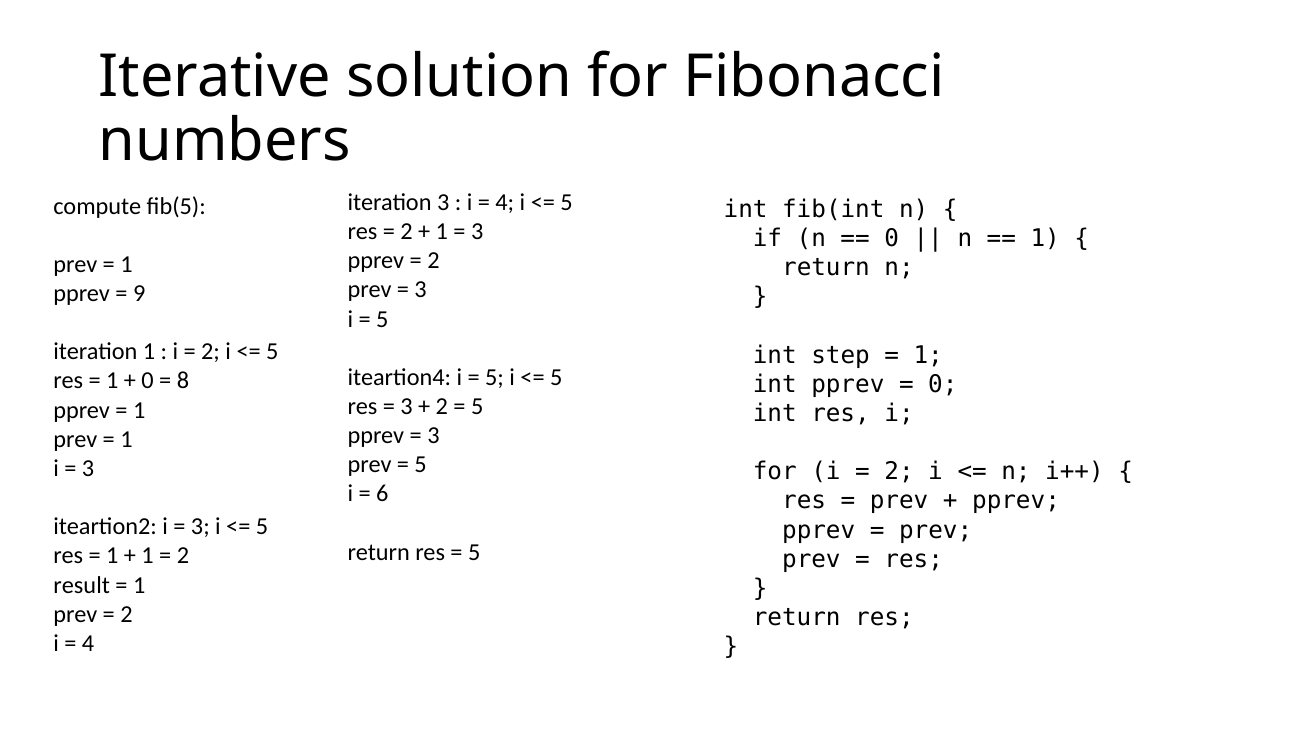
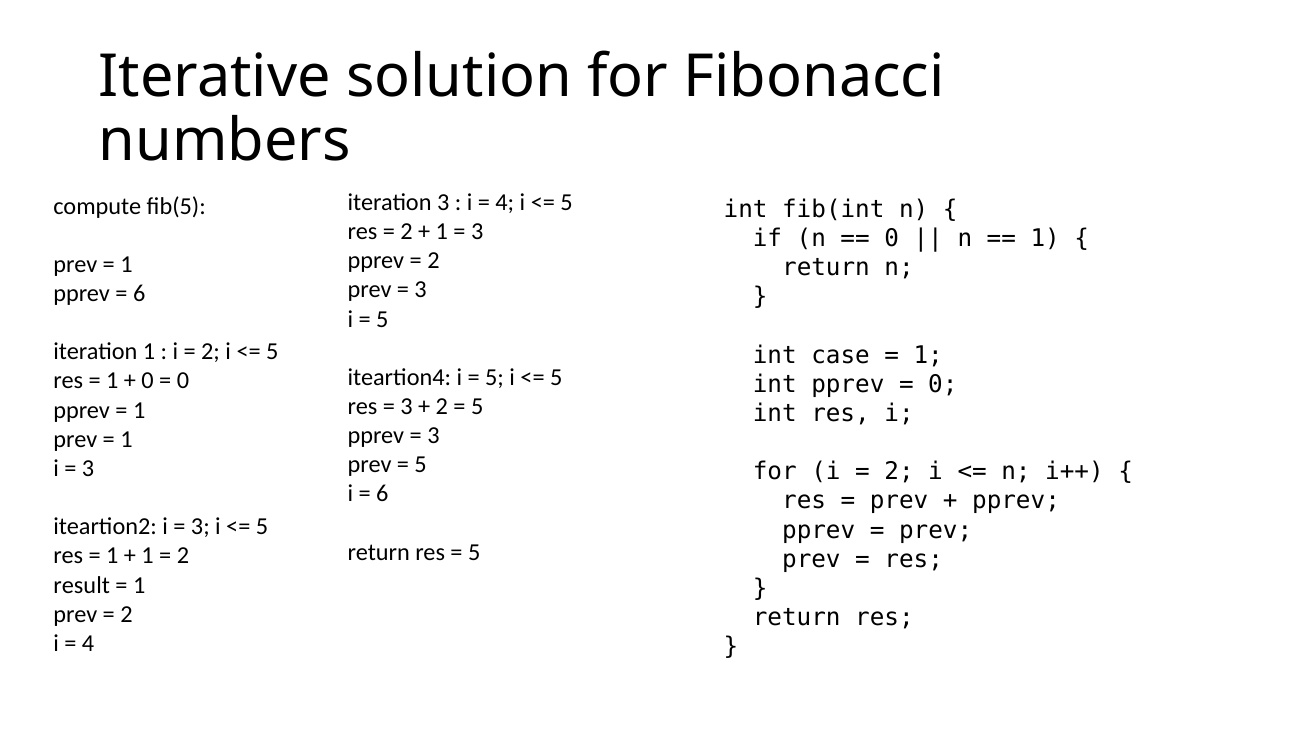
9: 9 -> 6 (139, 293)
step: step -> case (841, 355)
8: 8 -> 0 (183, 381)
